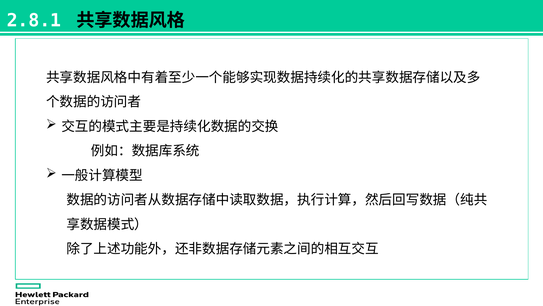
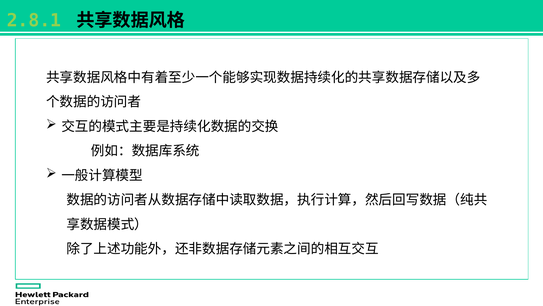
2.8.1 colour: white -> light green (34, 20)
